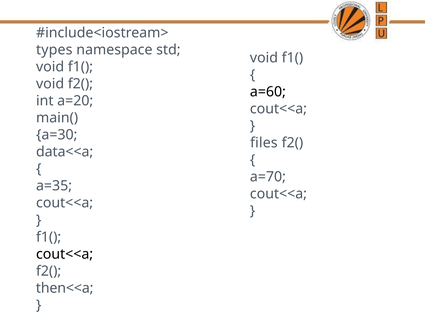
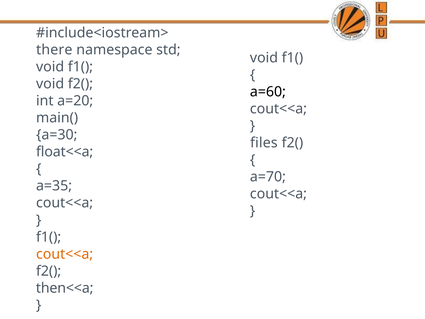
types: types -> there (54, 50)
data<<a: data<<a -> float<<a (65, 152)
cout<<a colour: black -> orange (65, 254)
